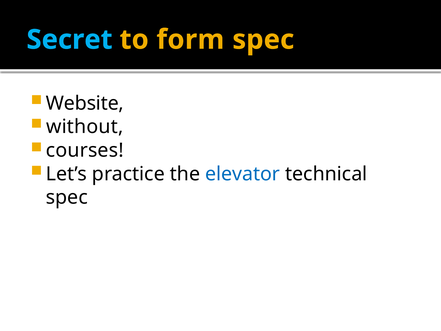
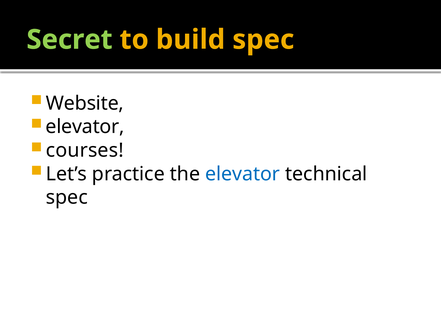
Secret colour: light blue -> light green (70, 40)
form: form -> build (191, 40)
without: without -> elevator (85, 127)
